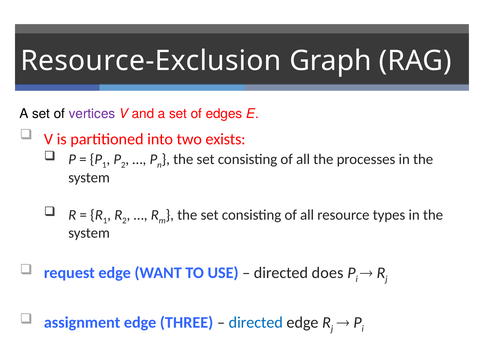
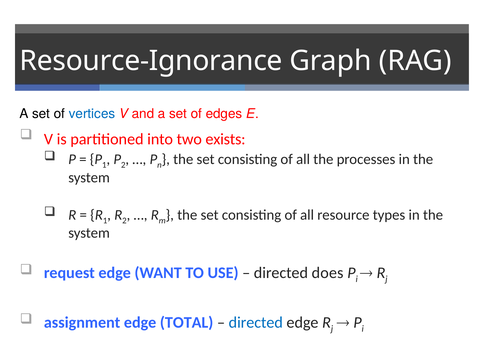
Resource-Exclusion: Resource-Exclusion -> Resource-Ignorance (151, 61)
vertices colour: purple -> blue (92, 114)
THREE: THREE -> TOTAL (187, 322)
